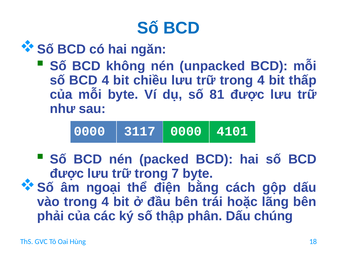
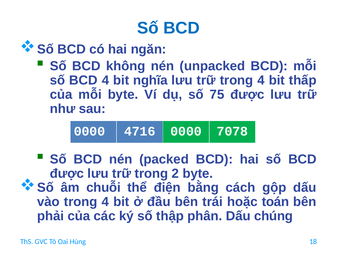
chiều: chiều -> nghĩa (150, 80)
81: 81 -> 75 (217, 94)
3117: 3117 -> 4716 (140, 131)
4101: 4101 -> 7078 (232, 131)
7: 7 -> 2 (175, 173)
ngoại: ngoại -> chuỗi (104, 187)
lãng: lãng -> toán (275, 202)
